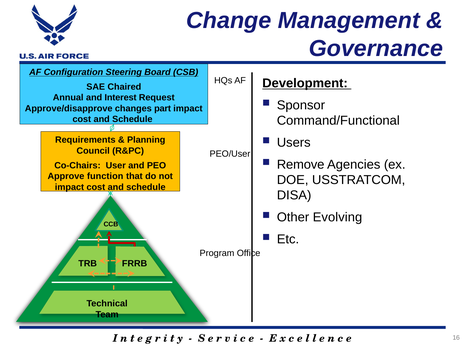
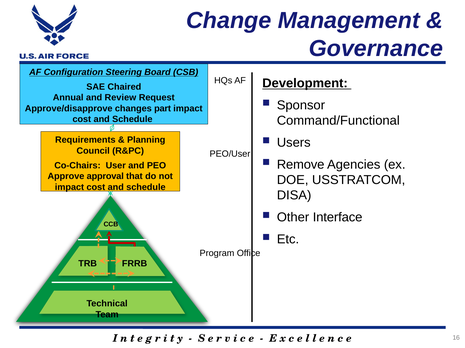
Interest: Interest -> Review (120, 98)
function: function -> approval (105, 177)
Evolving: Evolving -> Interface (338, 218)
